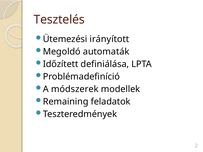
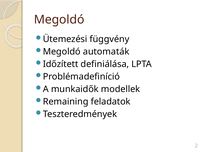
Tesztelés: Tesztelés -> Megoldó (59, 20)
irányított: irányított -> függvény (109, 39)
módszerek: módszerek -> munkaidők (75, 89)
